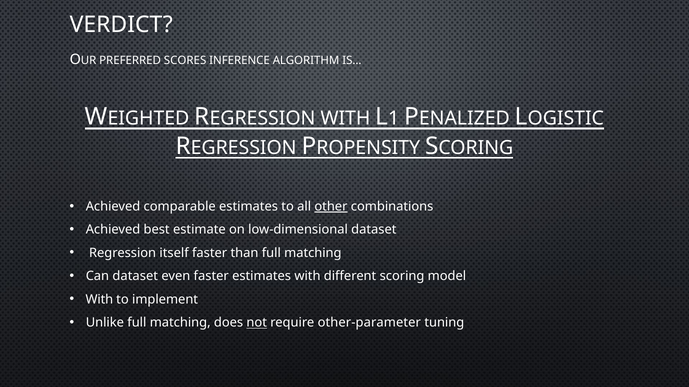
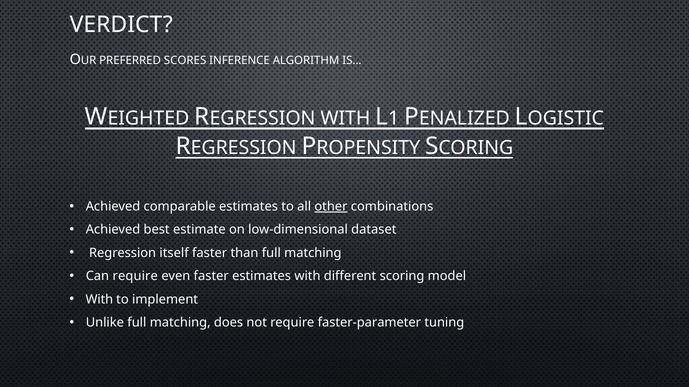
Can dataset: dataset -> require (135, 277)
not underline: present -> none (257, 323)
other-parameter: other-parameter -> faster-parameter (369, 323)
